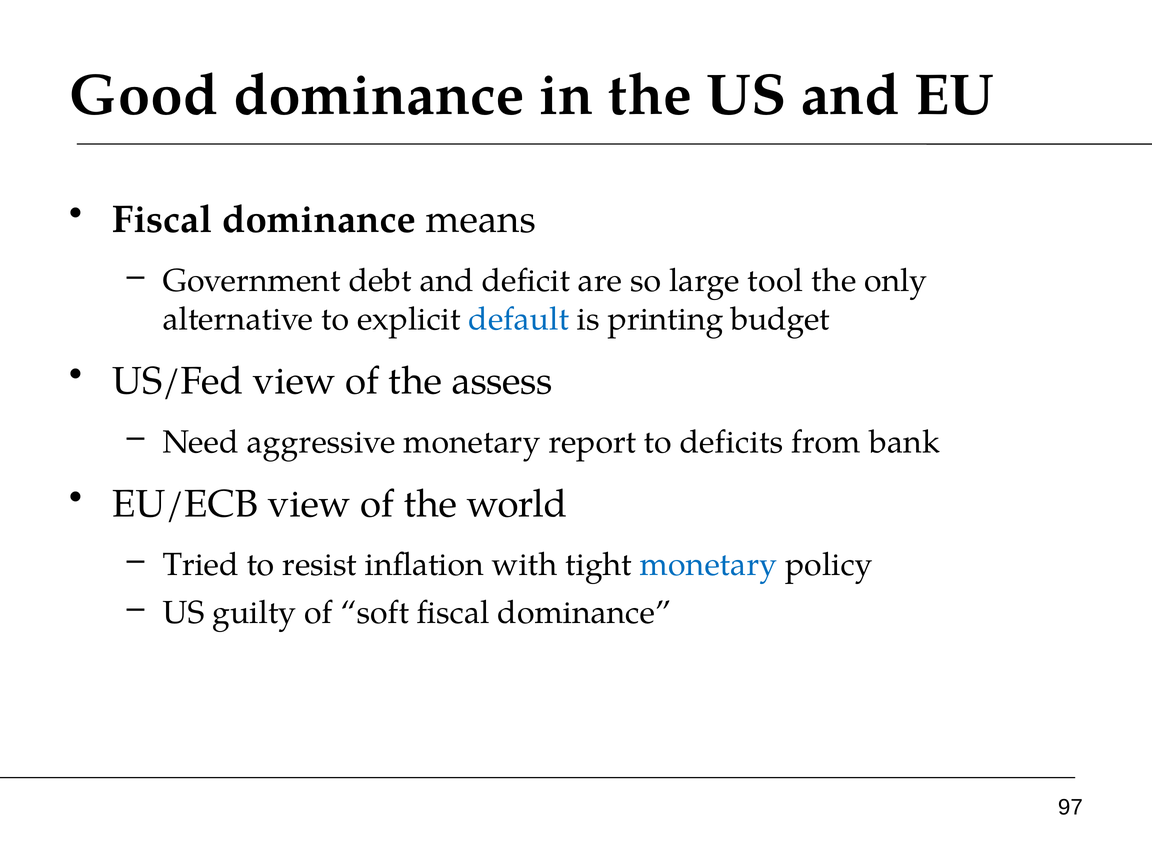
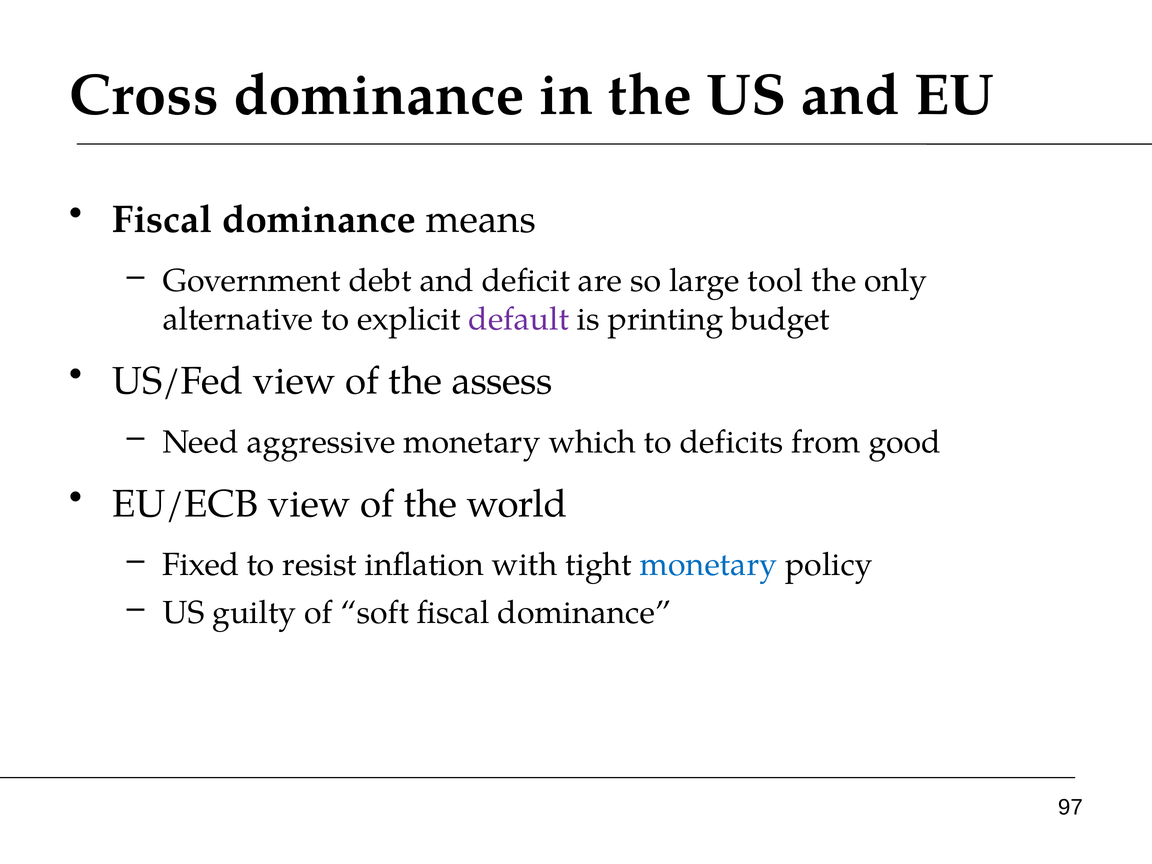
Good: Good -> Cross (144, 95)
default colour: blue -> purple (519, 319)
report: report -> which (592, 442)
bank: bank -> good (905, 442)
Tried: Tried -> Fixed (201, 565)
